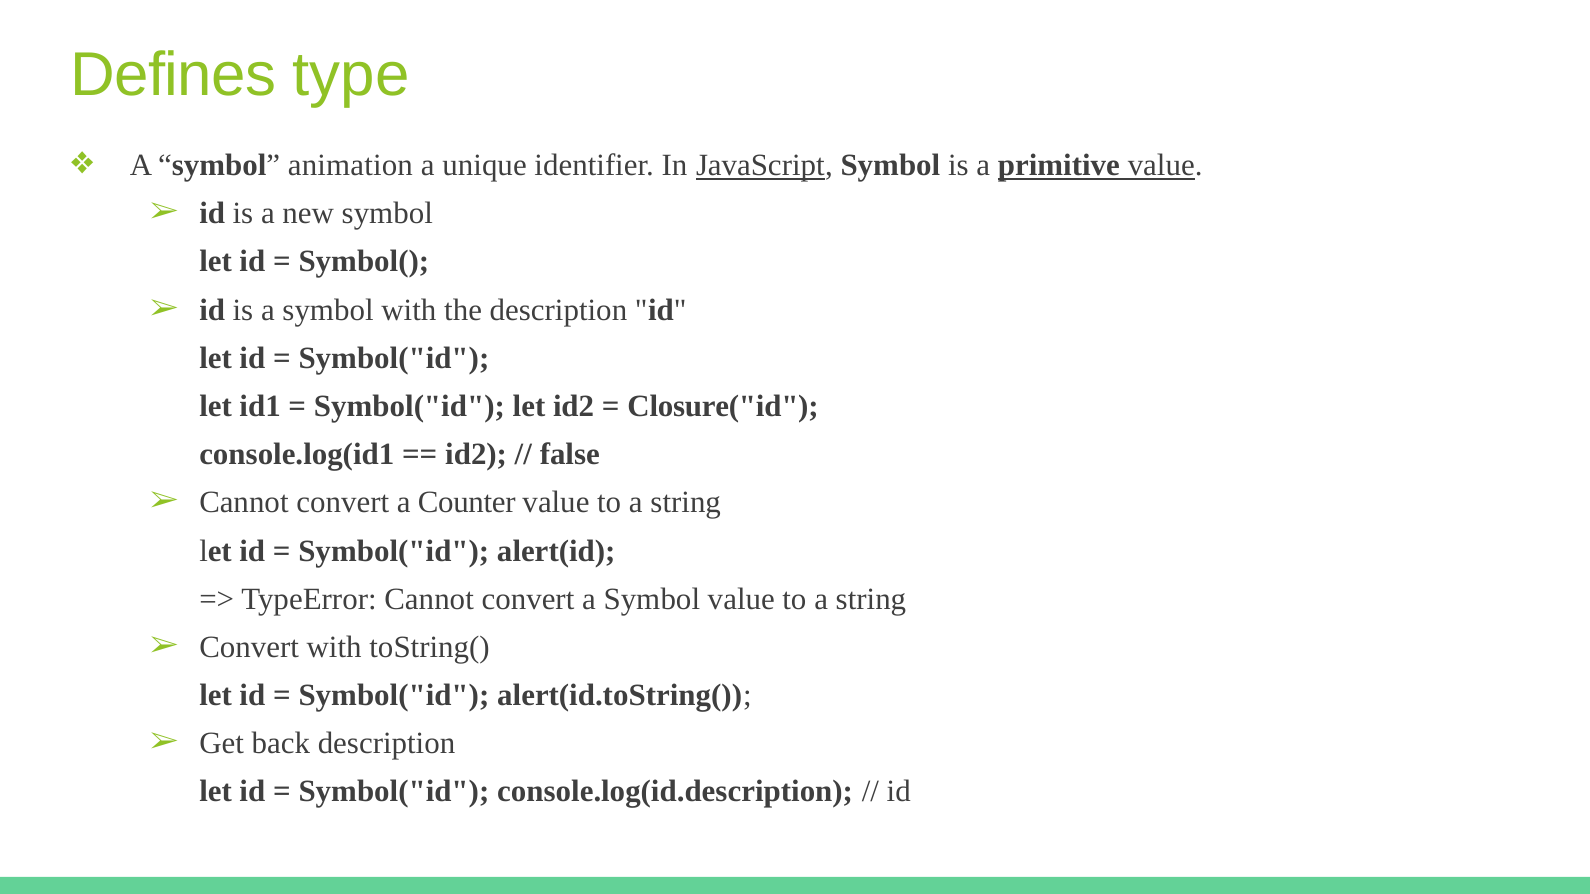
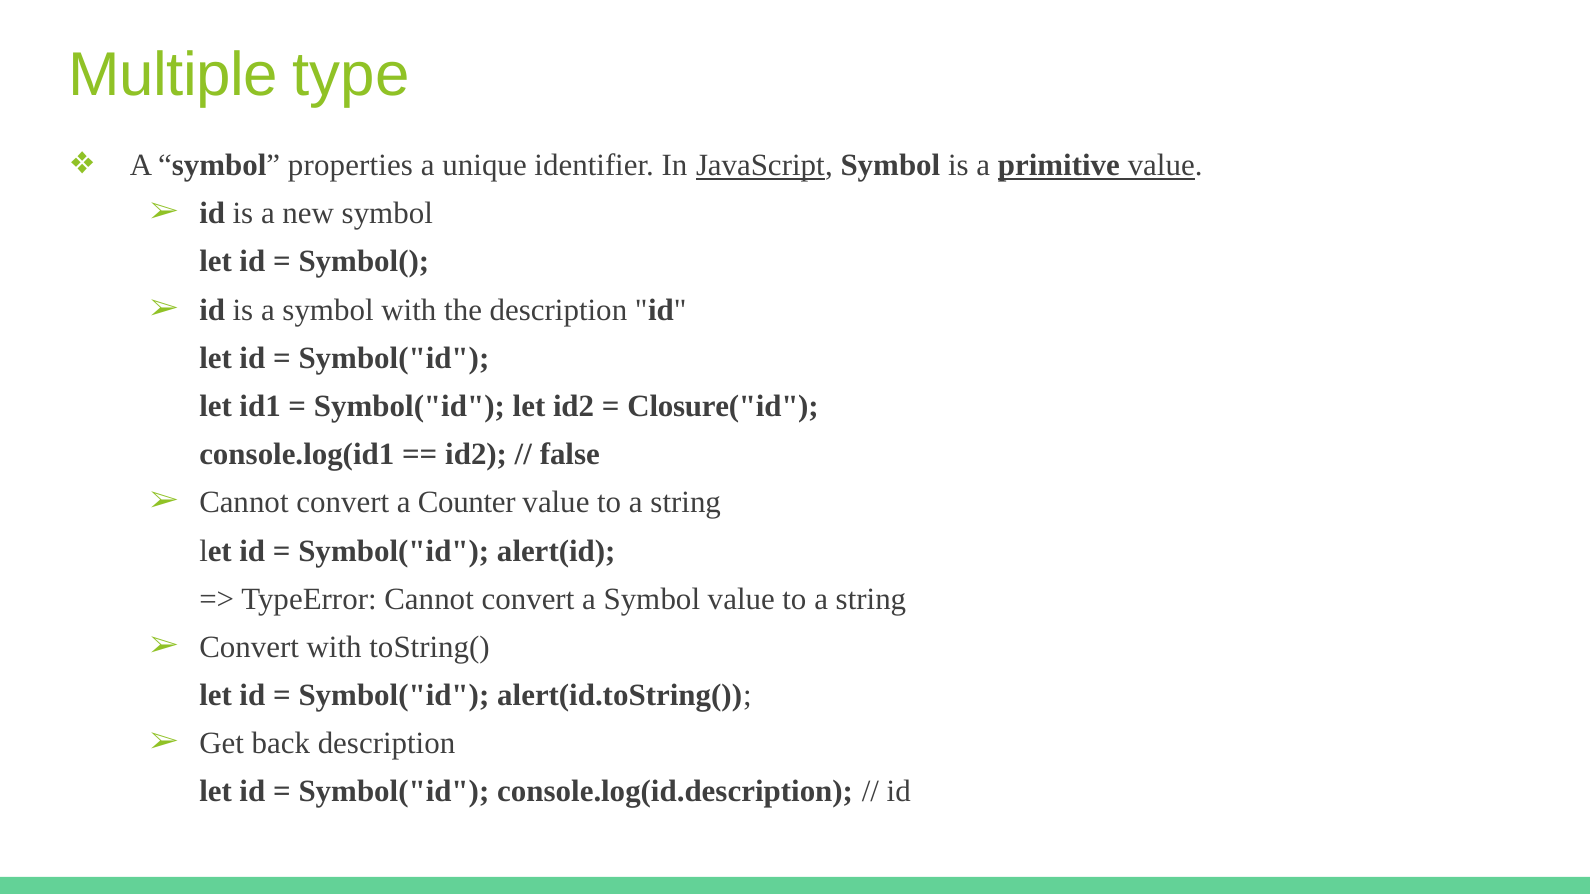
Defines: Defines -> Multiple (173, 76)
animation: animation -> properties (350, 165)
